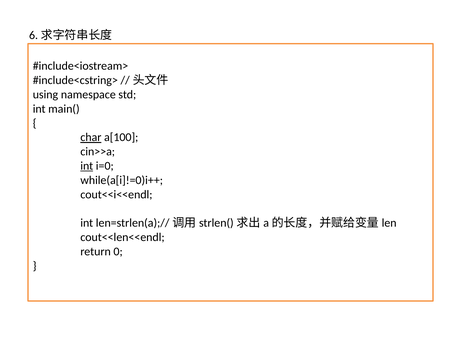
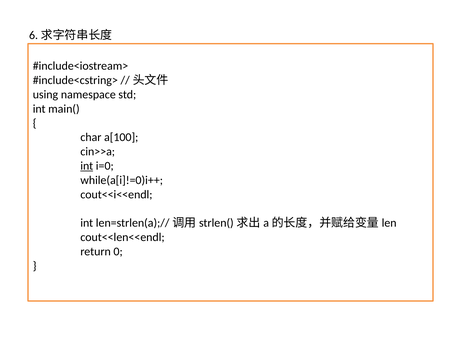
char underline: present -> none (91, 137)
